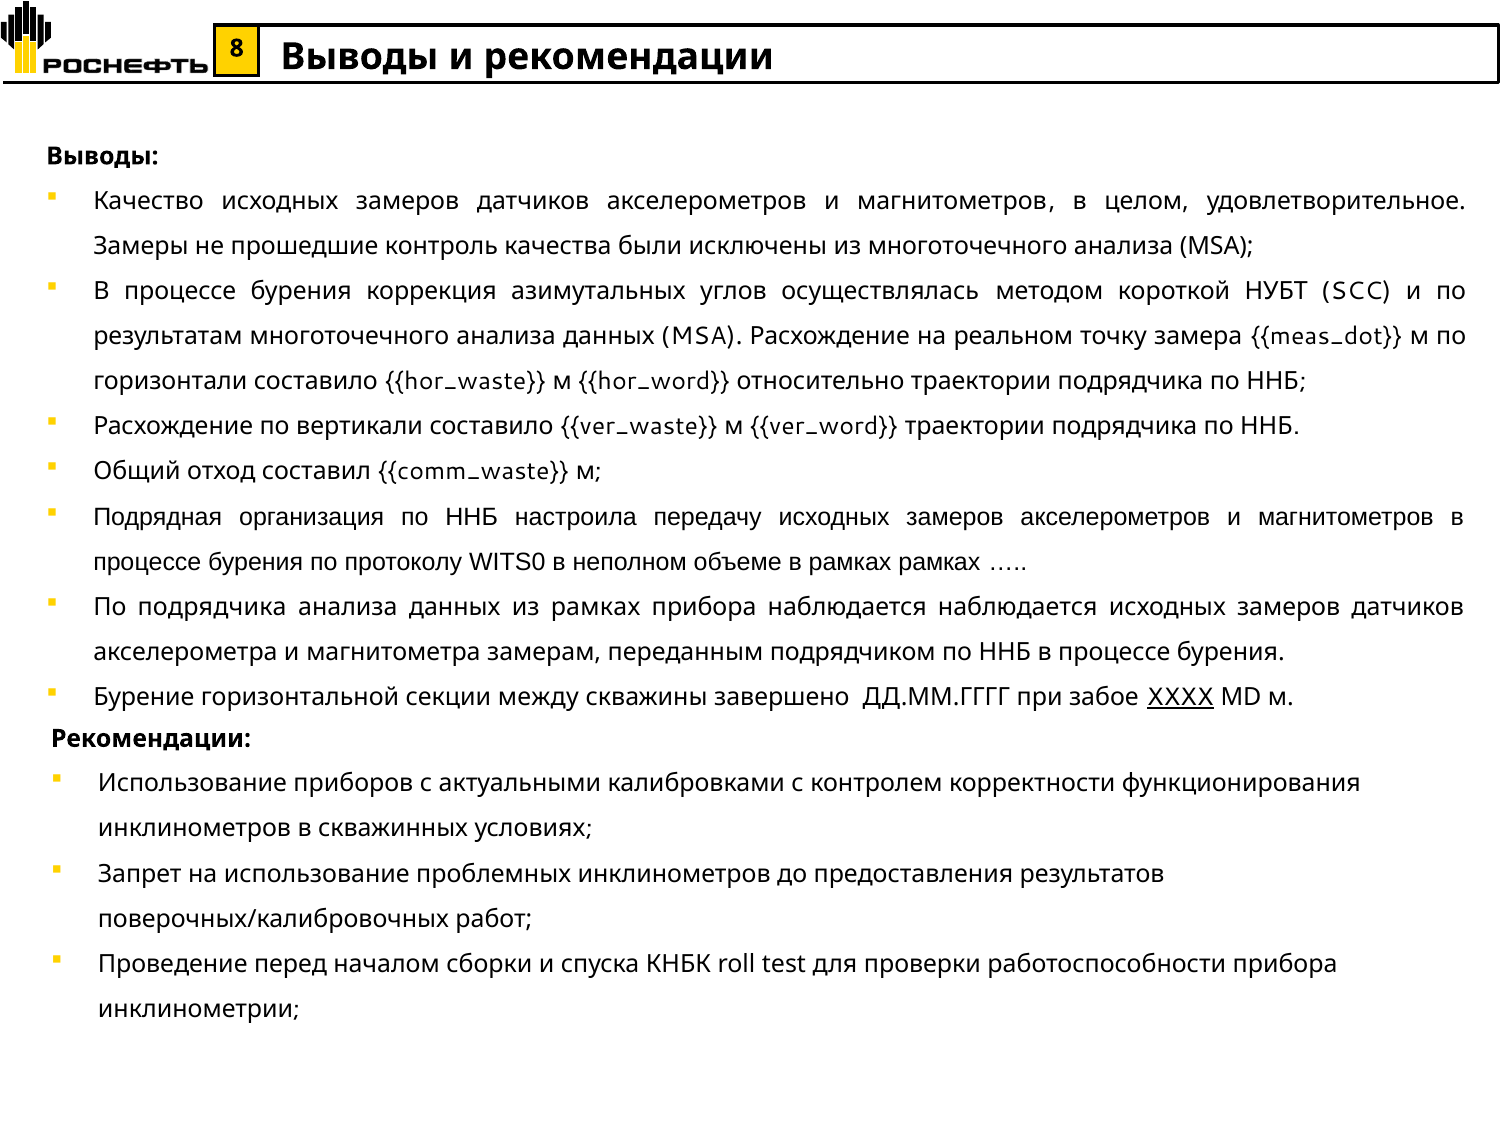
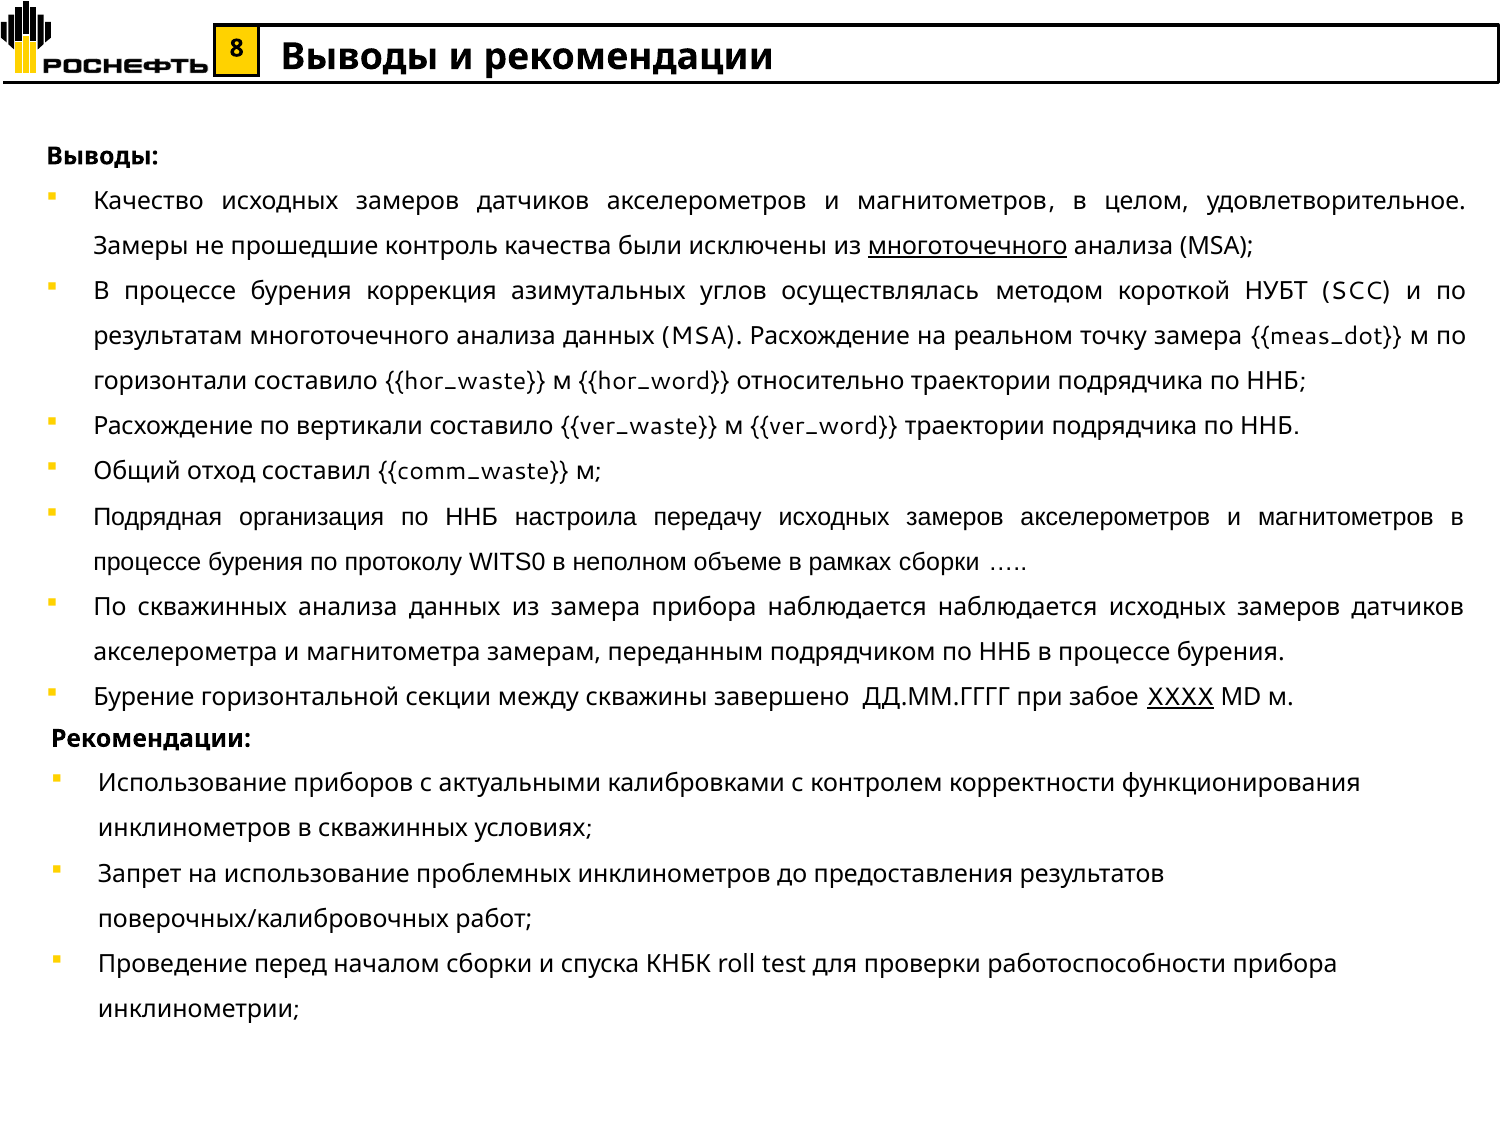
многоточечного underline: none -> present (968, 246)
рамках рамках: рамках -> сборки (939, 562)
По подрядчика: подрядчика -> скважинных (212, 607)
из рамках: рамках -> замера (596, 607)
